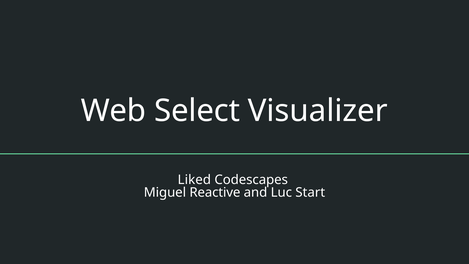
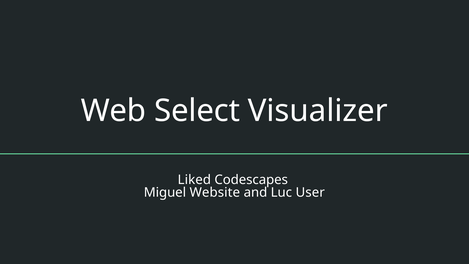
Reactive: Reactive -> Website (215, 193)
Start: Start -> User (310, 193)
